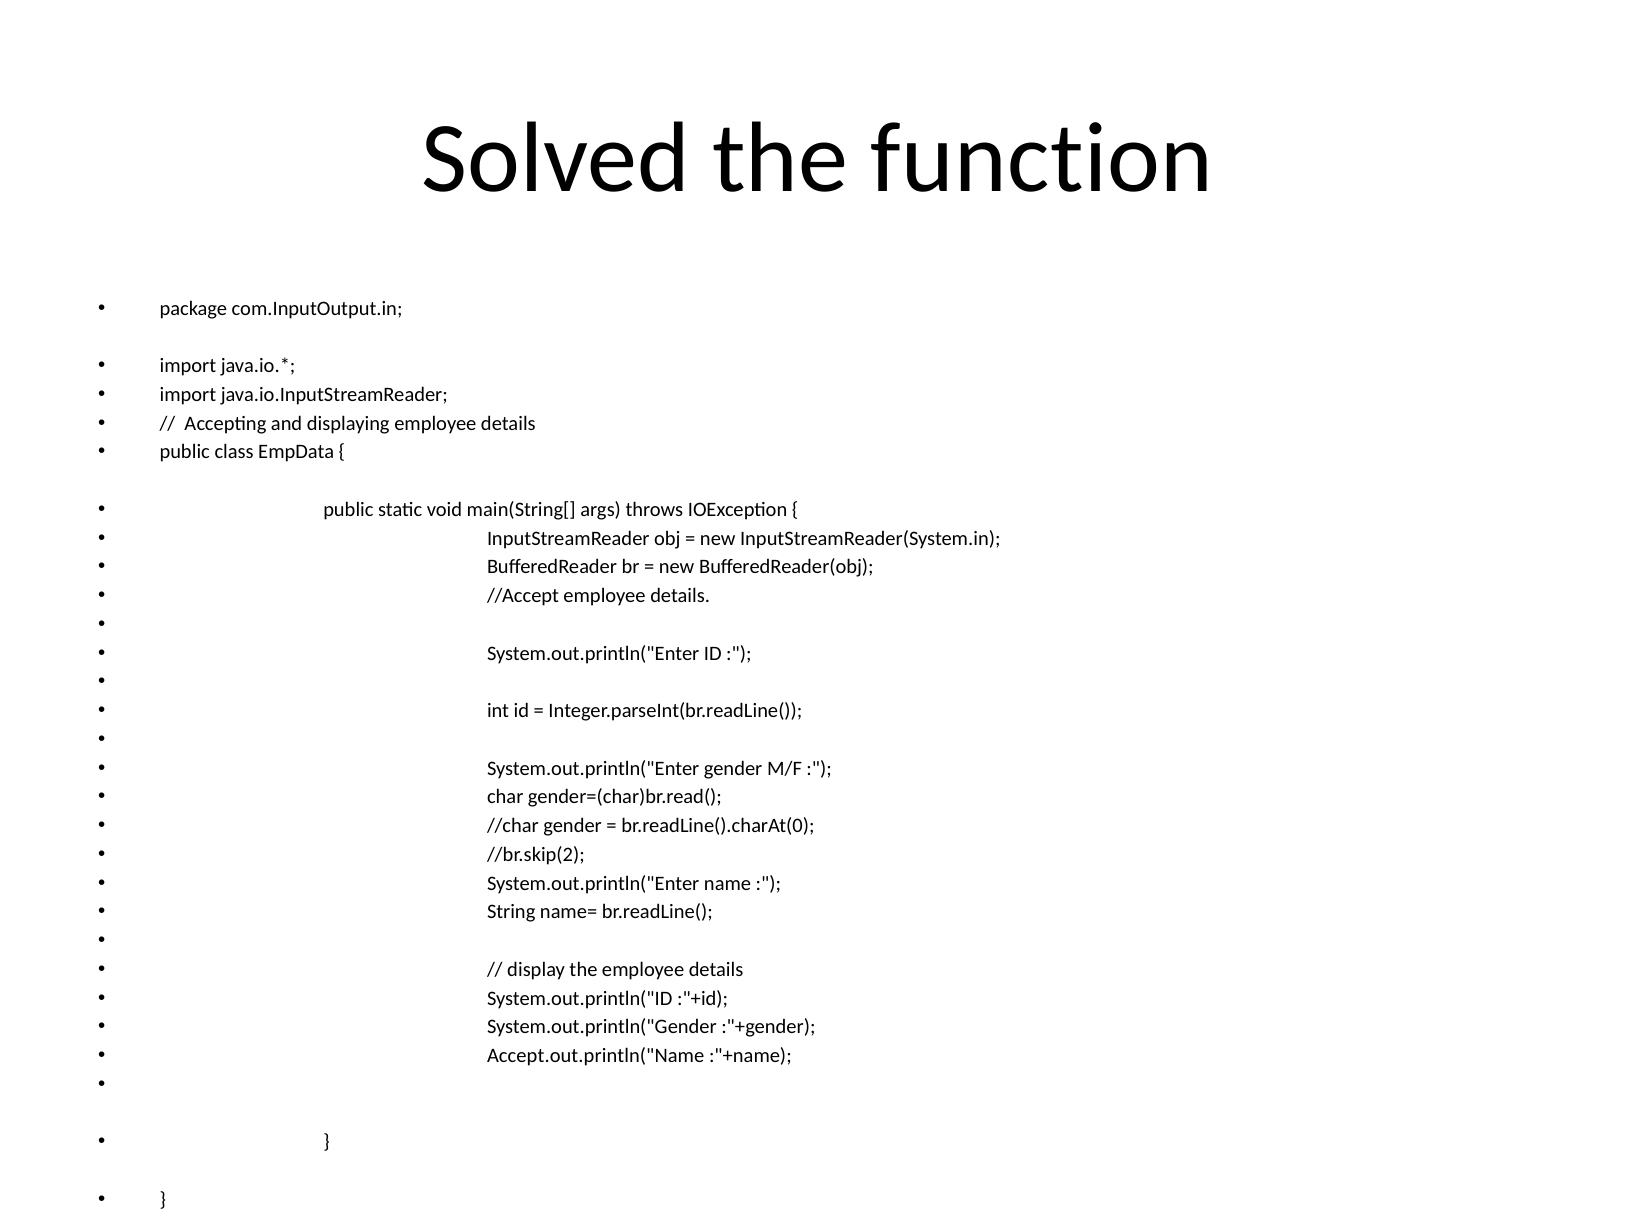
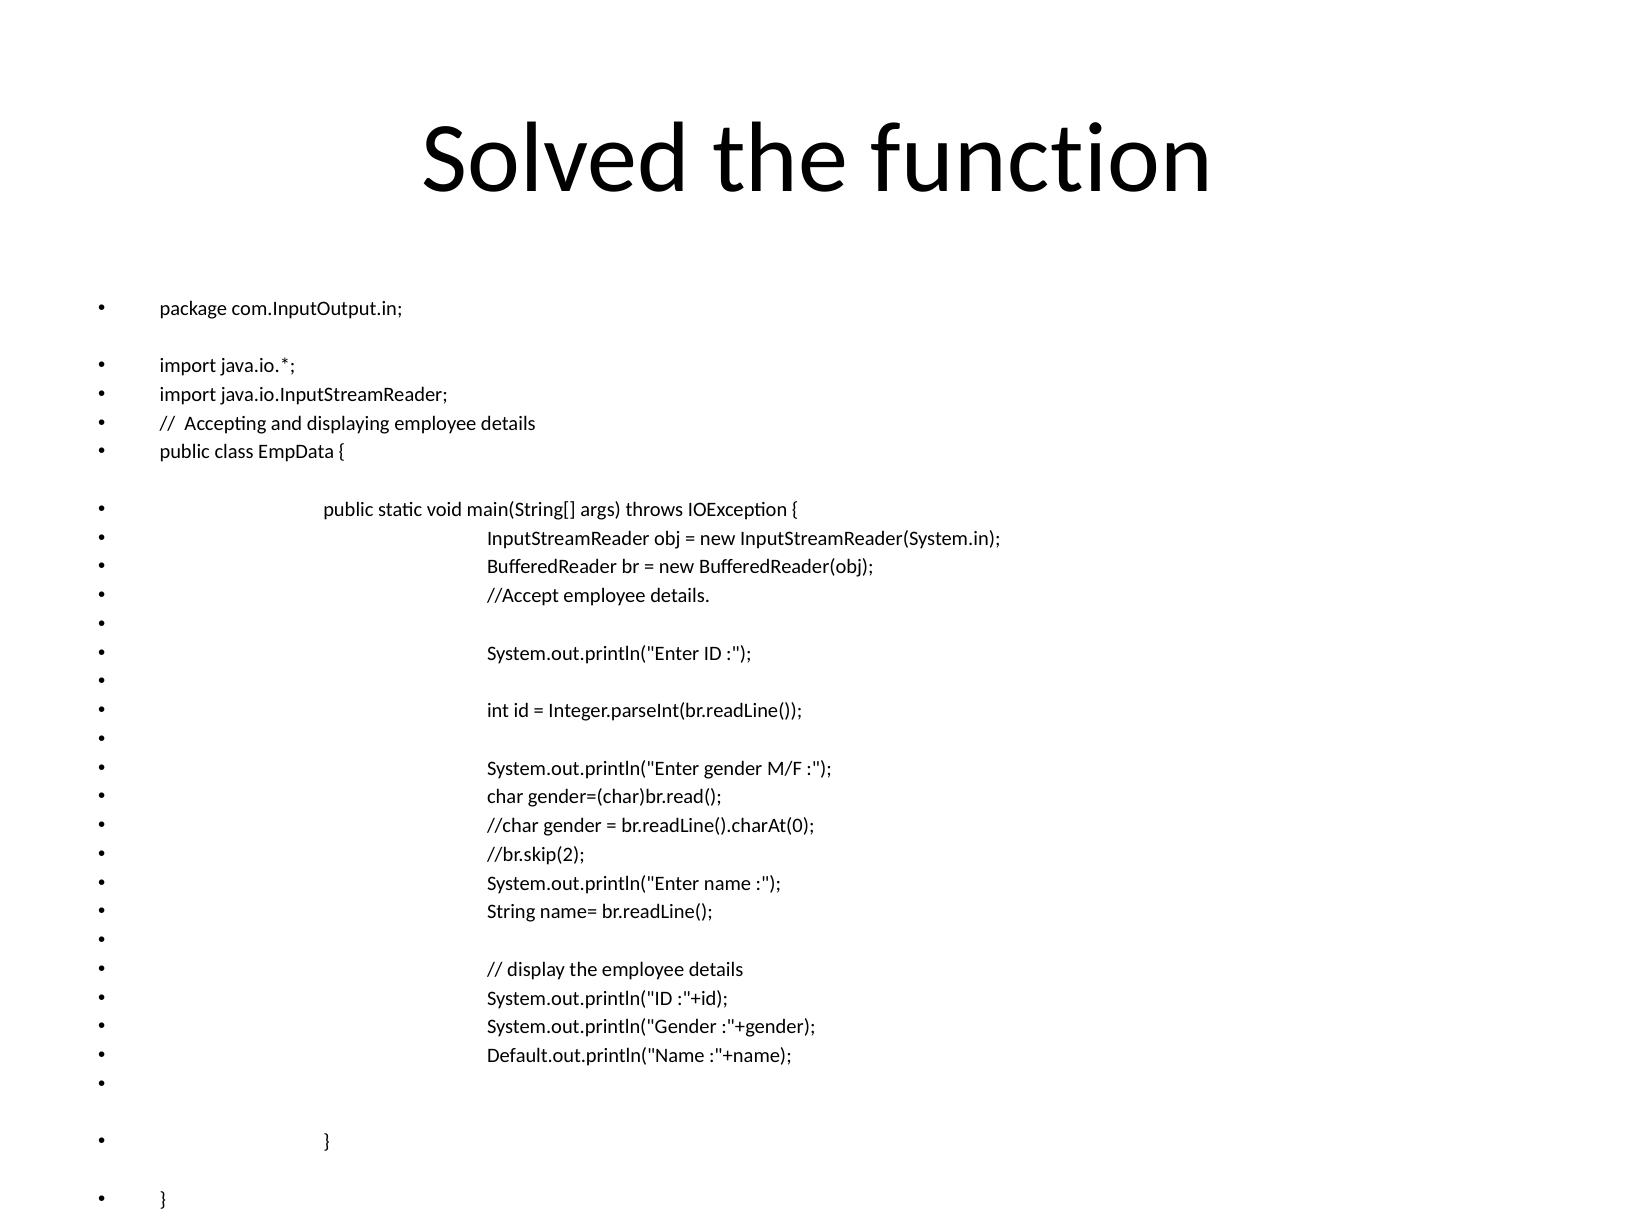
Accept.out.println("Name: Accept.out.println("Name -> Default.out.println("Name (596, 1056)
